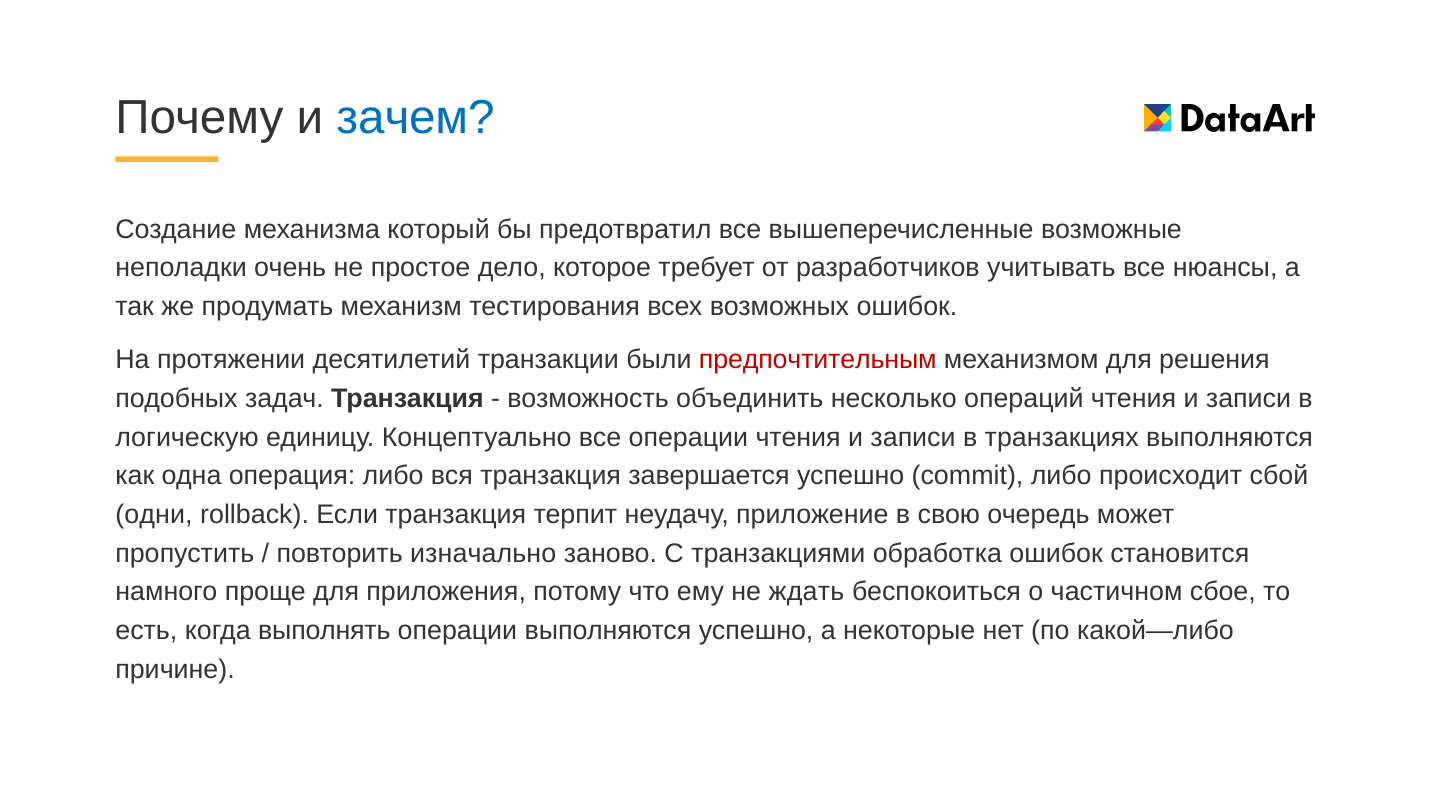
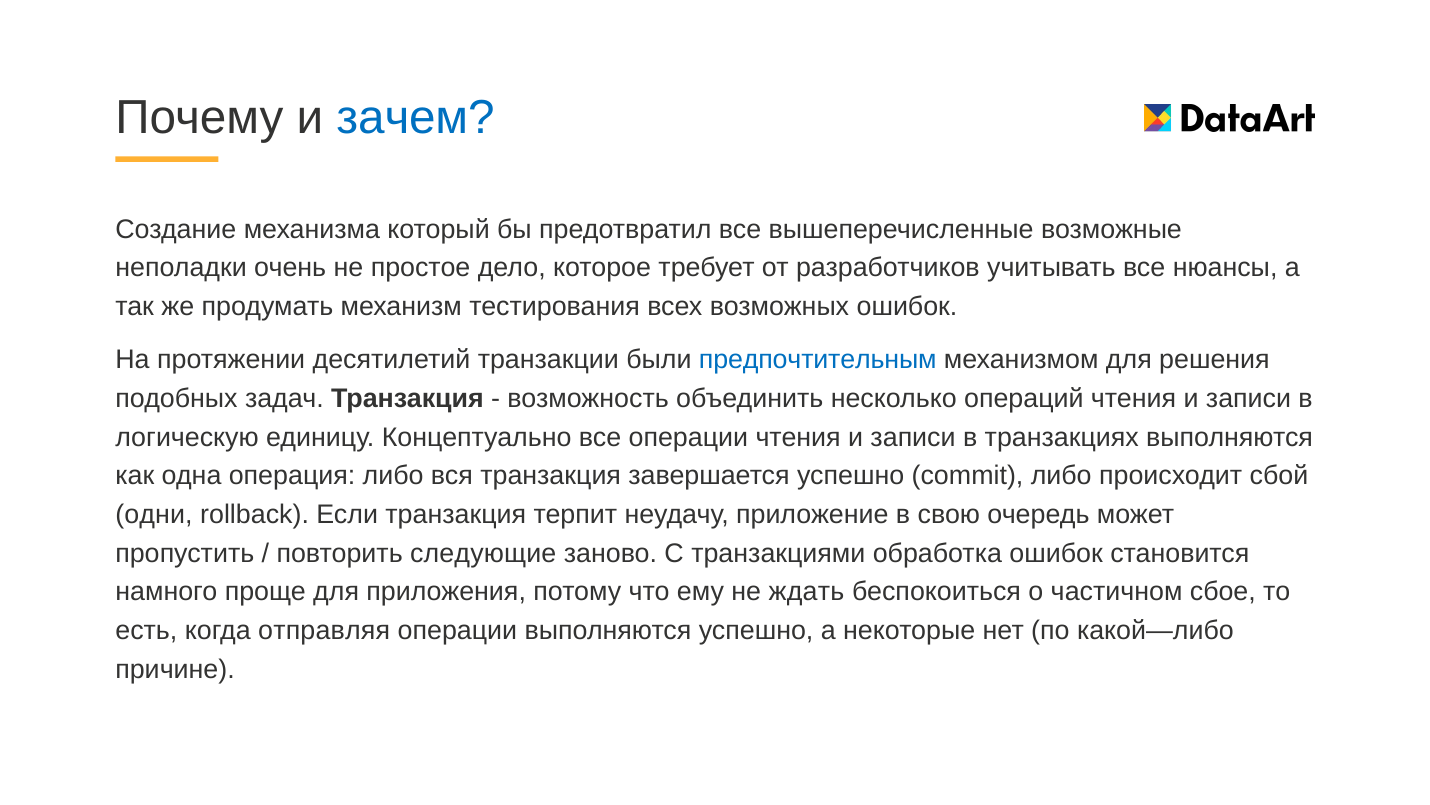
предпочтительным colour: red -> blue (818, 360)
изначально: изначально -> следующие (483, 553)
выполнять: выполнять -> отправляя (324, 630)
